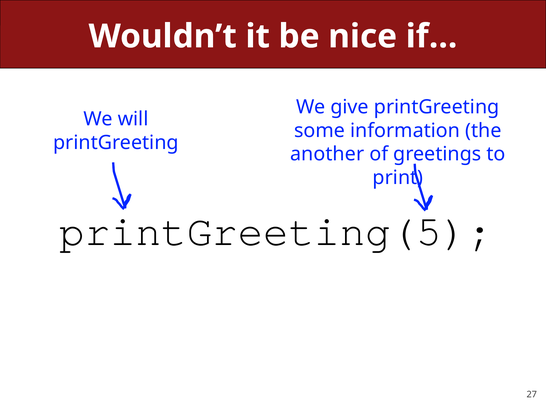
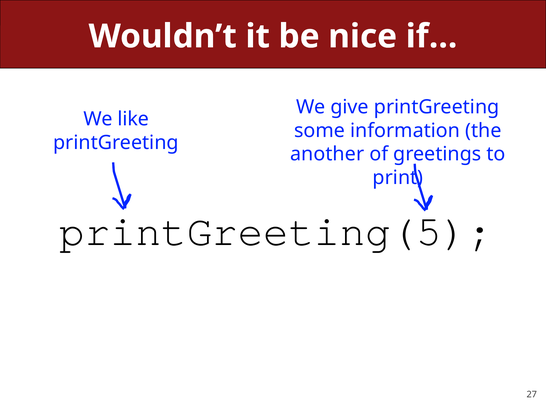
will: will -> like (133, 119)
